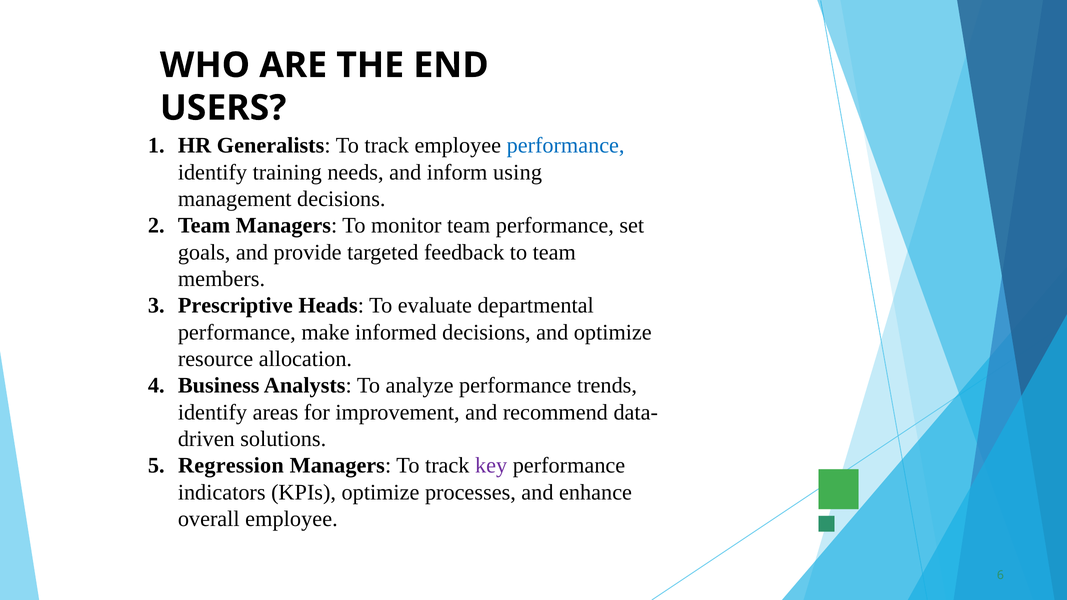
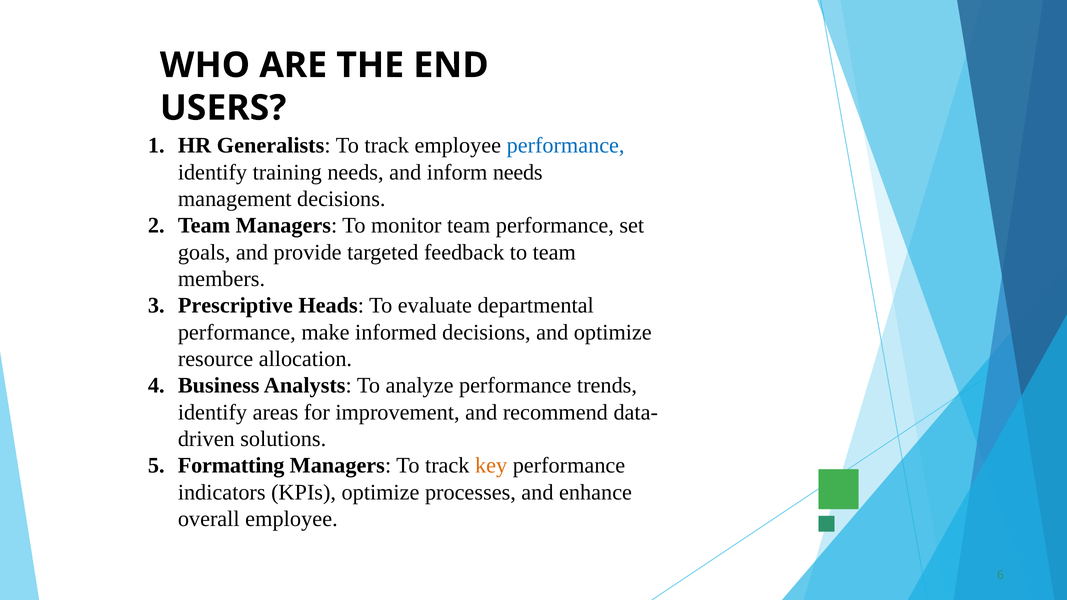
inform using: using -> needs (518, 172)
Regression: Regression -> Formatting (231, 466)
key colour: purple -> orange (491, 466)
